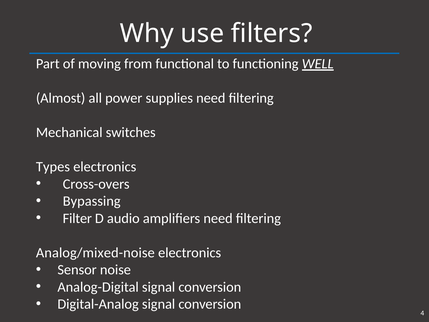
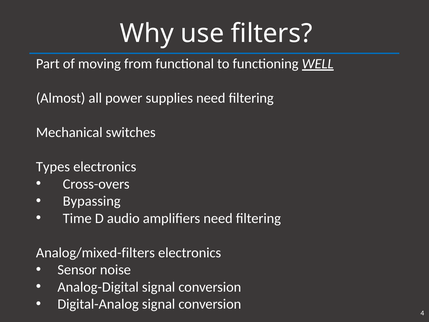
Filter: Filter -> Time (77, 218)
Analog/mixed-noise: Analog/mixed-noise -> Analog/mixed-filters (95, 252)
